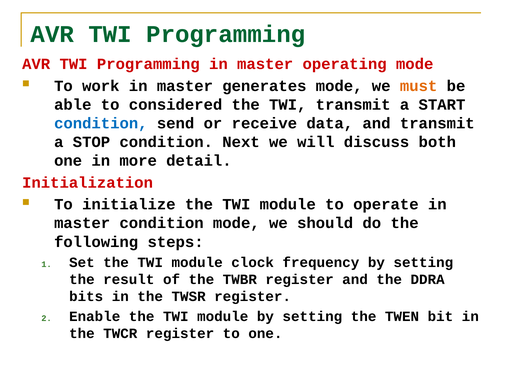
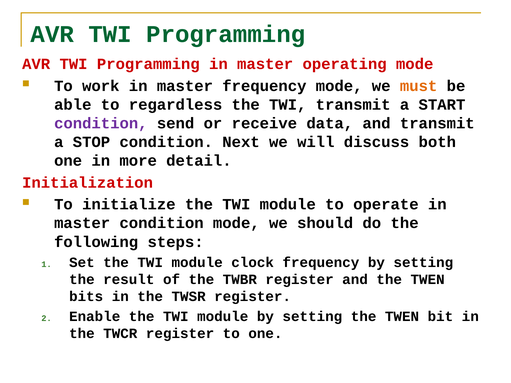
master generates: generates -> frequency (264, 86)
considered: considered -> regardless (176, 105)
condition colour: blue -> purple (101, 123)
and the DDRA: DDRA -> TWEN (428, 280)
